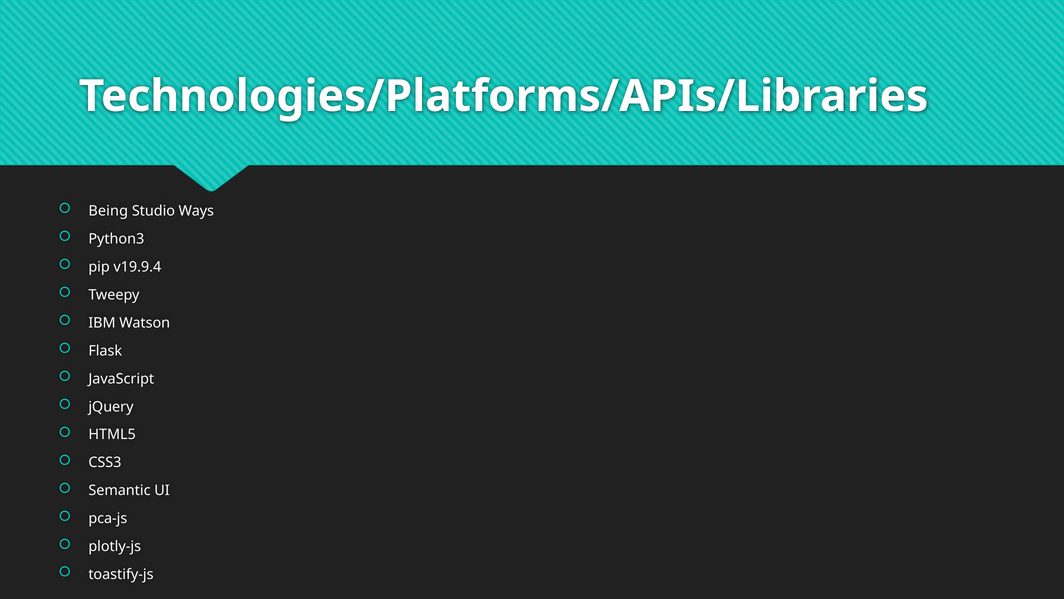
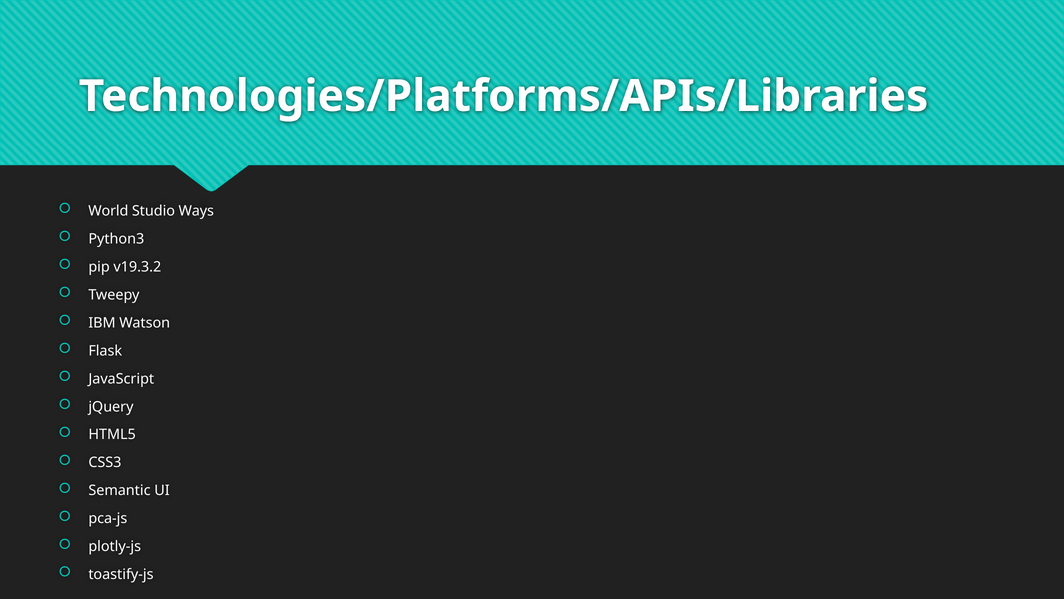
Being: Being -> World (108, 211)
v19.9.4: v19.9.4 -> v19.3.2 (137, 267)
